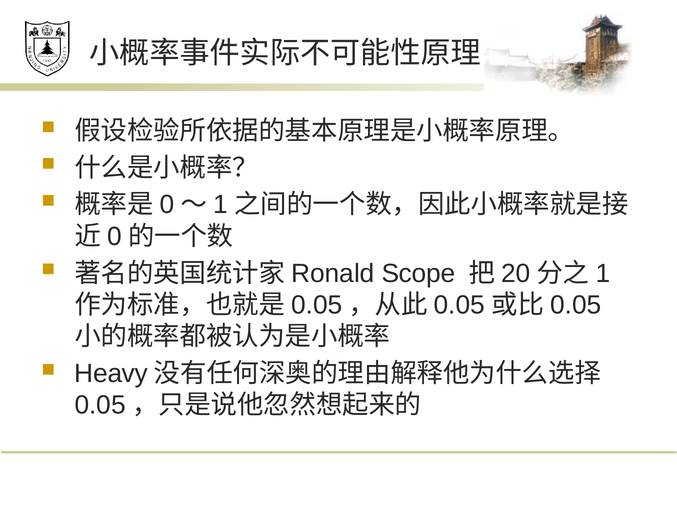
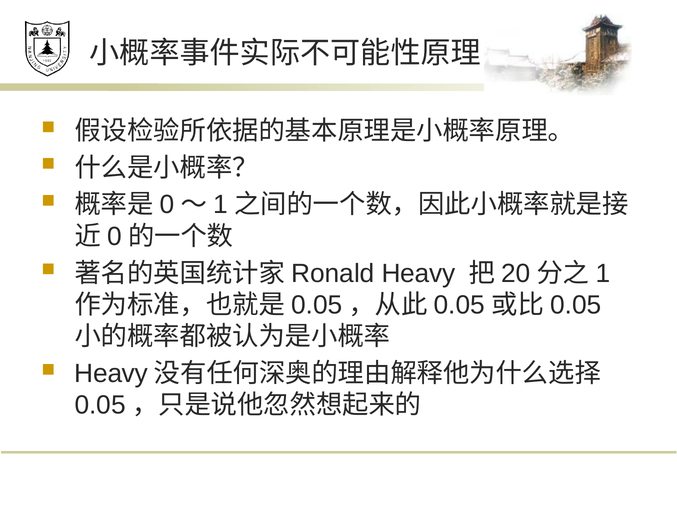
Scope: Scope -> Heavy (418, 273)
